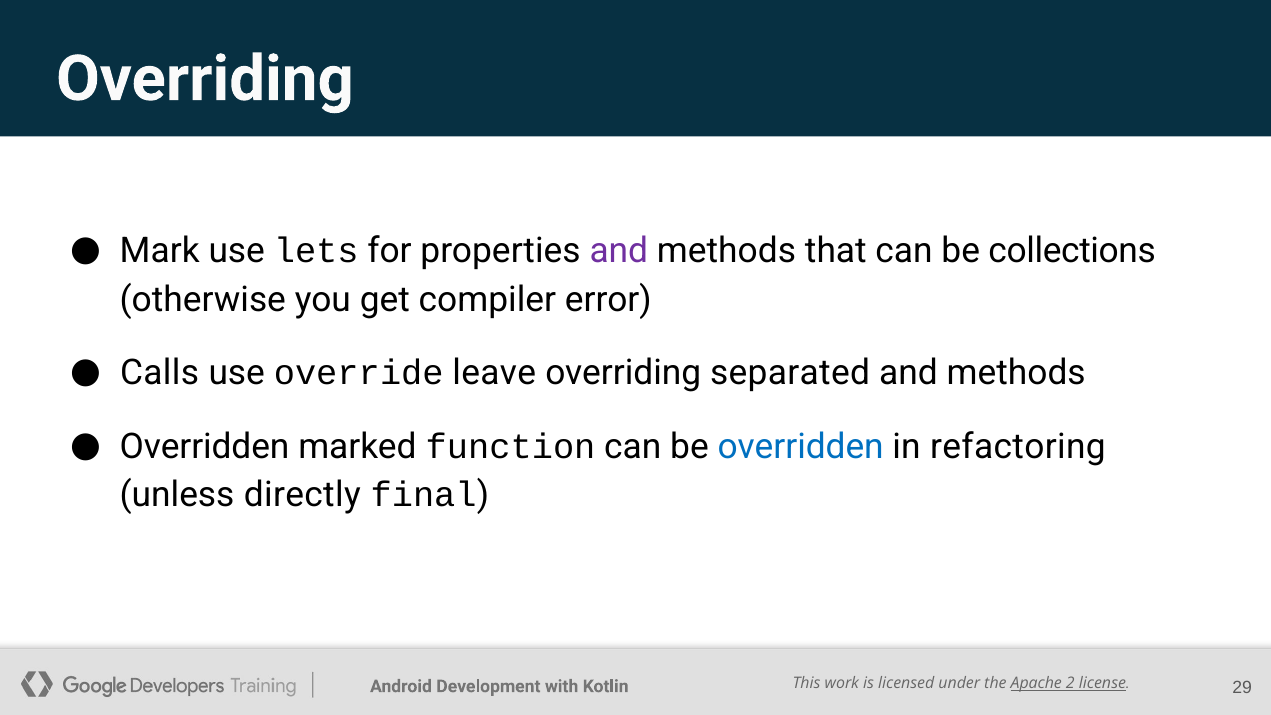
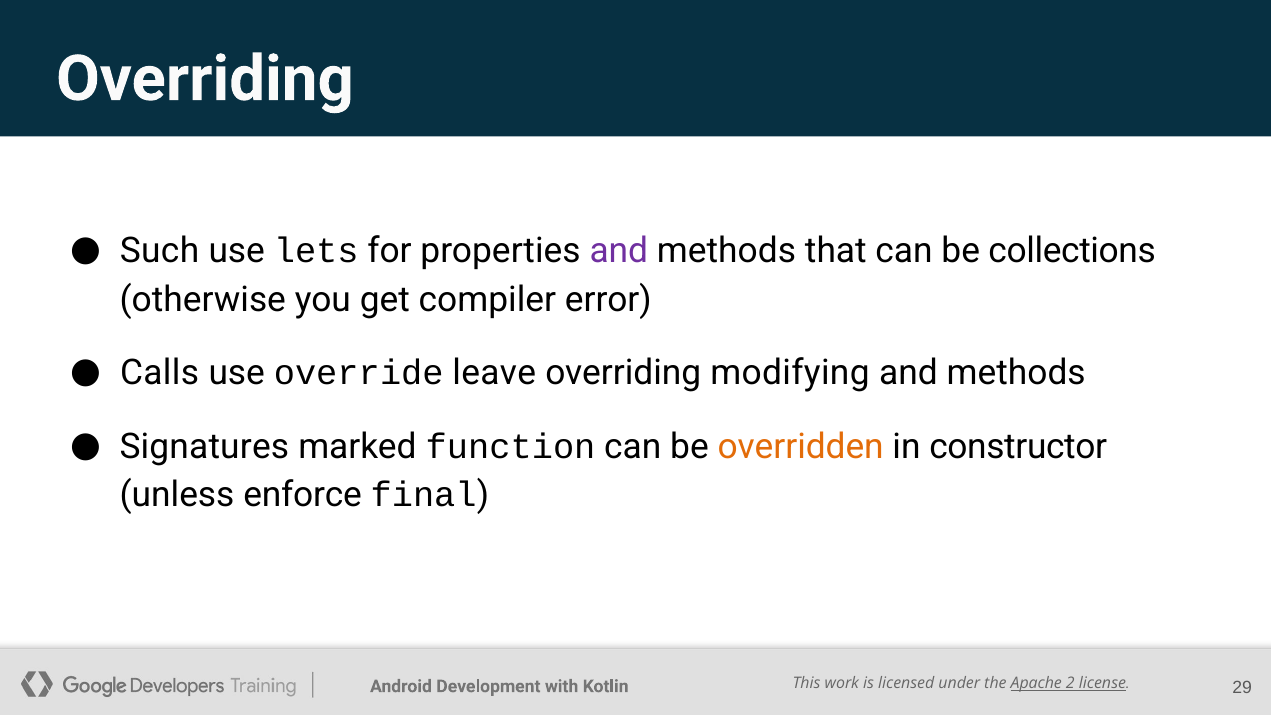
Mark: Mark -> Such (160, 251)
separated: separated -> modifying (790, 373)
Overridden: Overridden -> Signatures (204, 447)
overridden colour: blue -> orange (801, 447)
refactoring: refactoring -> constructor (1018, 447)
directly: directly -> enforce (303, 495)
